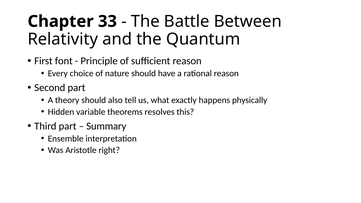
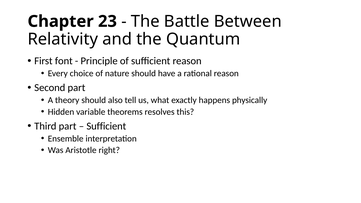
33: 33 -> 23 (107, 21)
Summary: Summary -> Sufficient (106, 126)
